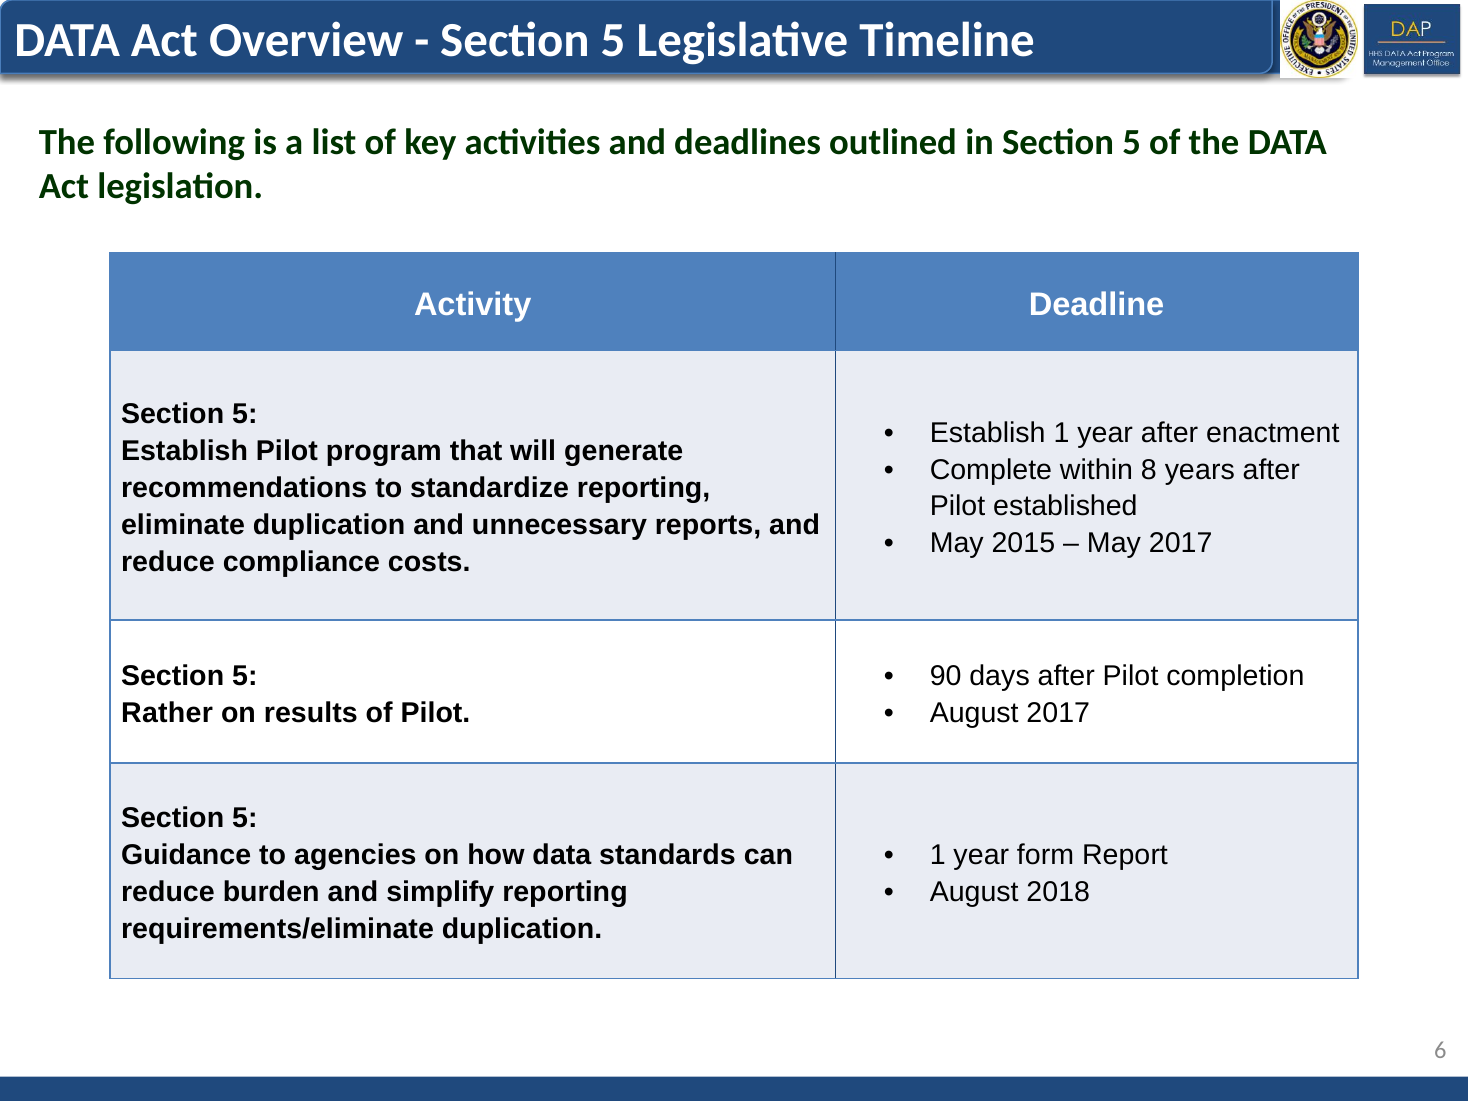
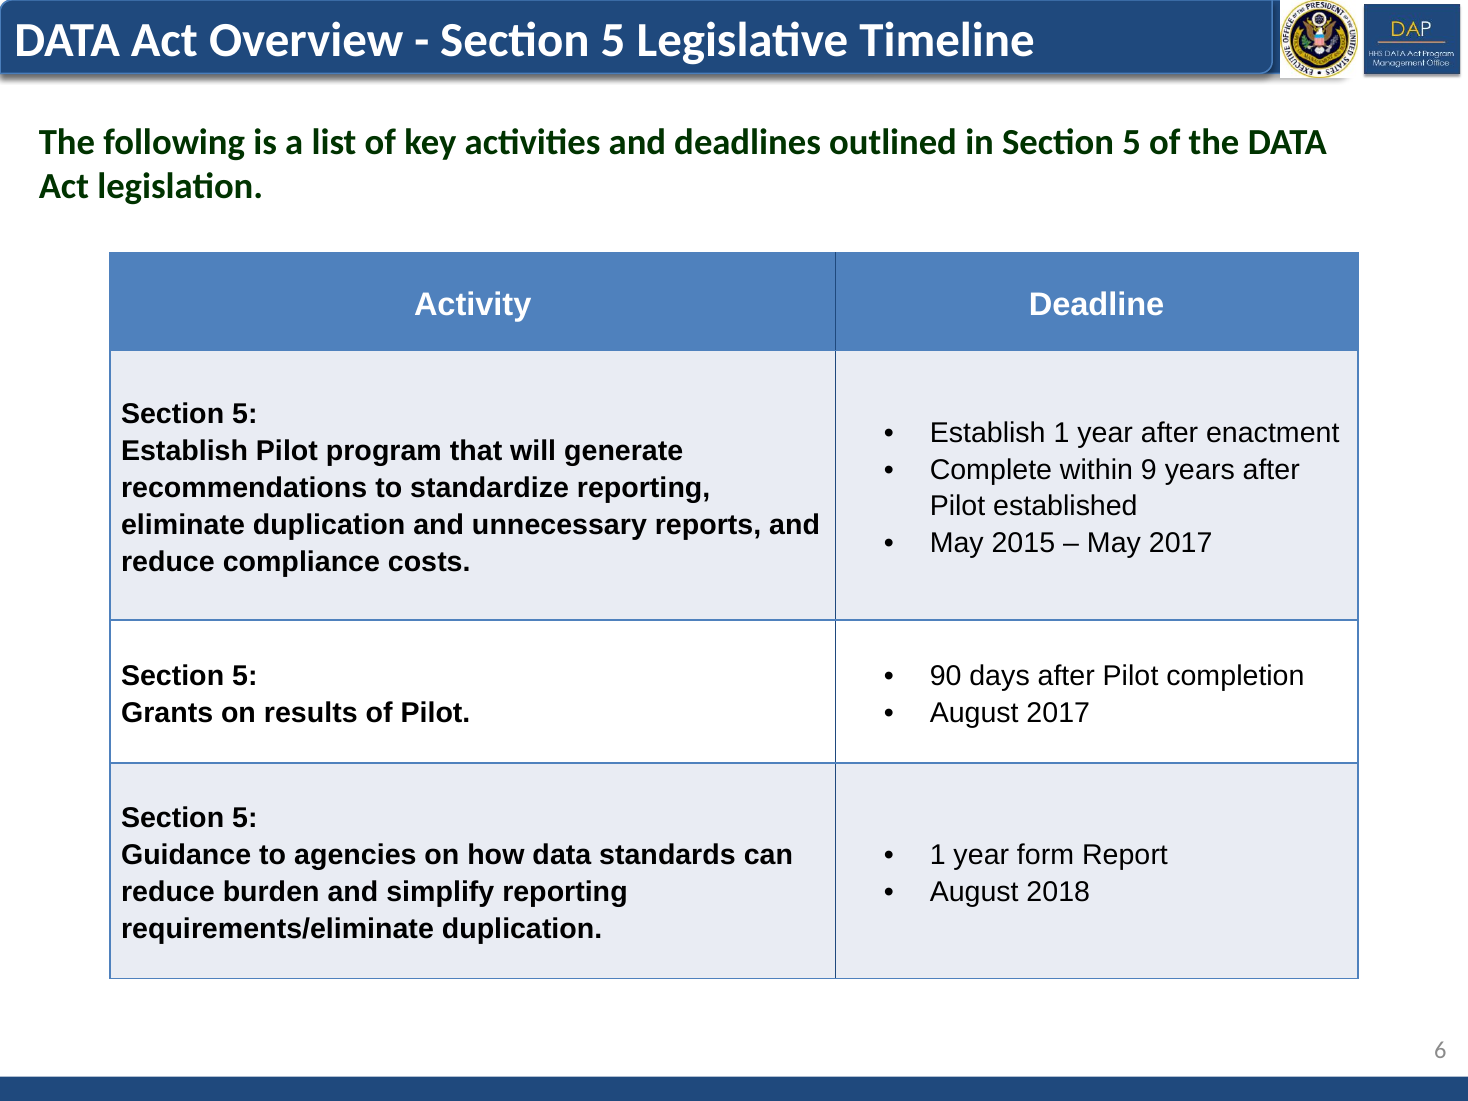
8: 8 -> 9 (1149, 470)
Rather: Rather -> Grants (167, 713)
